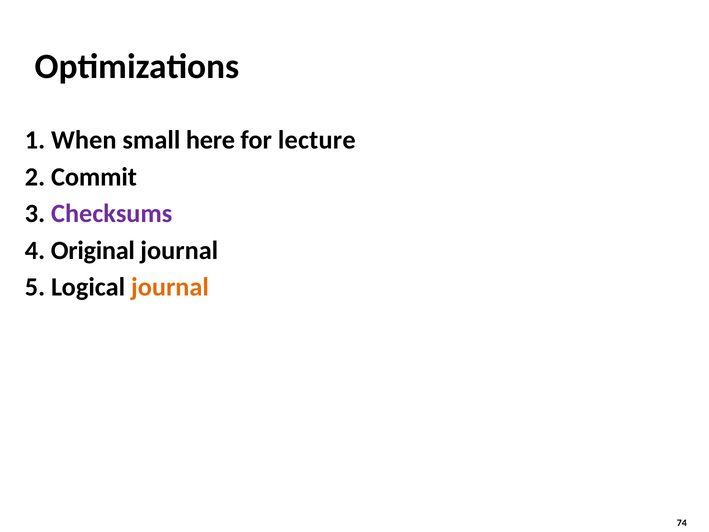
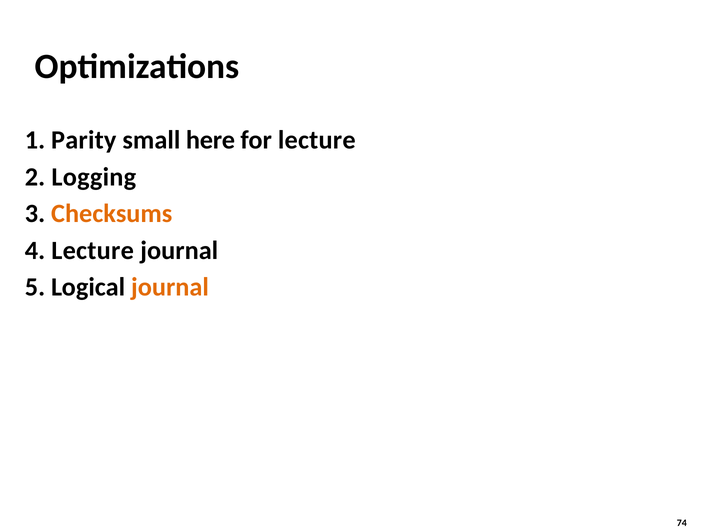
When: When -> Parity (84, 140)
Commit: Commit -> Logging (94, 177)
Checksums colour: purple -> orange (112, 214)
4 Original: Original -> Lecture (93, 250)
